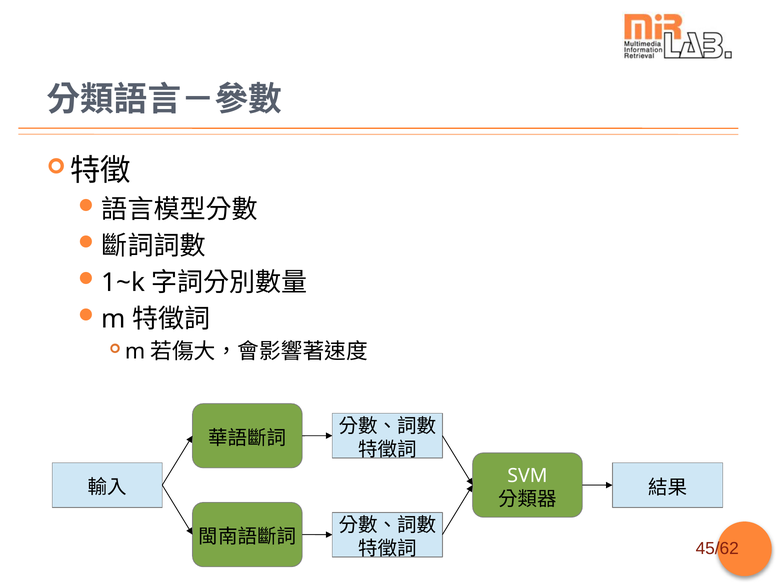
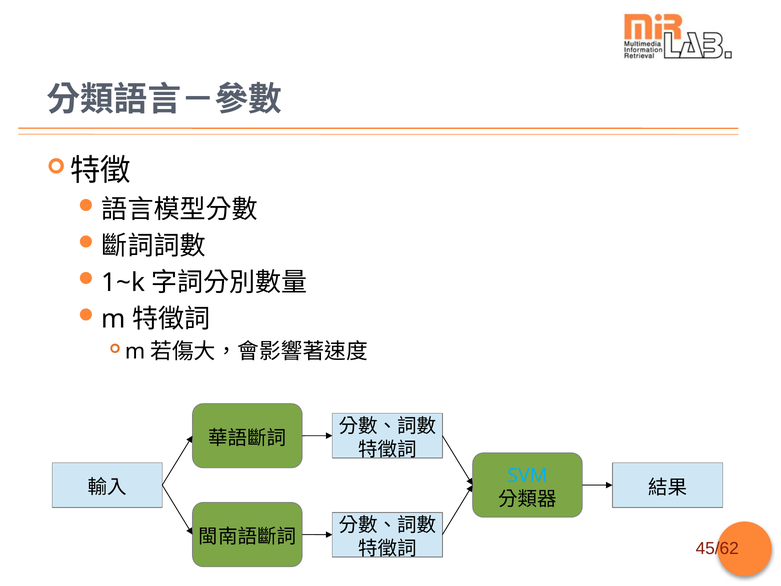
SVM colour: white -> light blue (527, 476)
